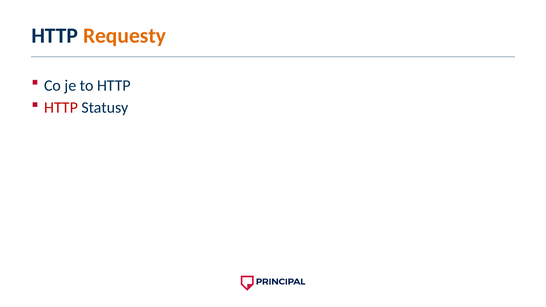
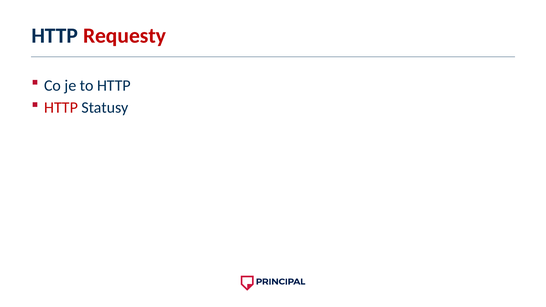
Requesty colour: orange -> red (125, 36)
